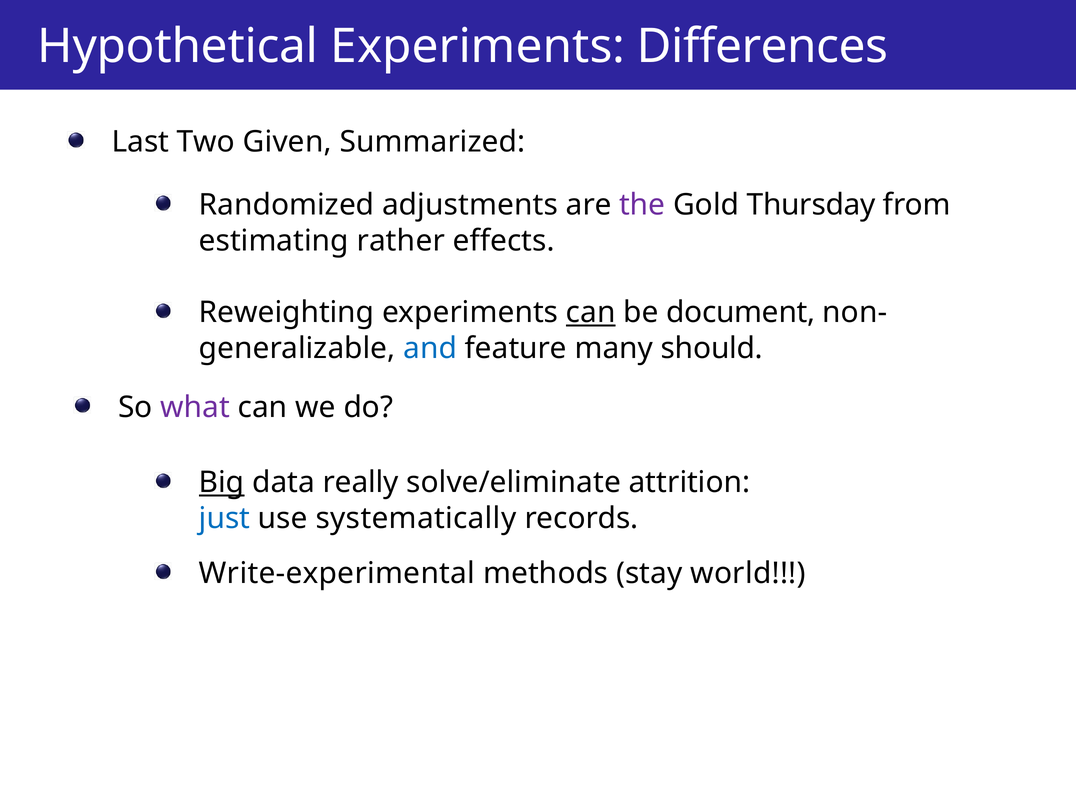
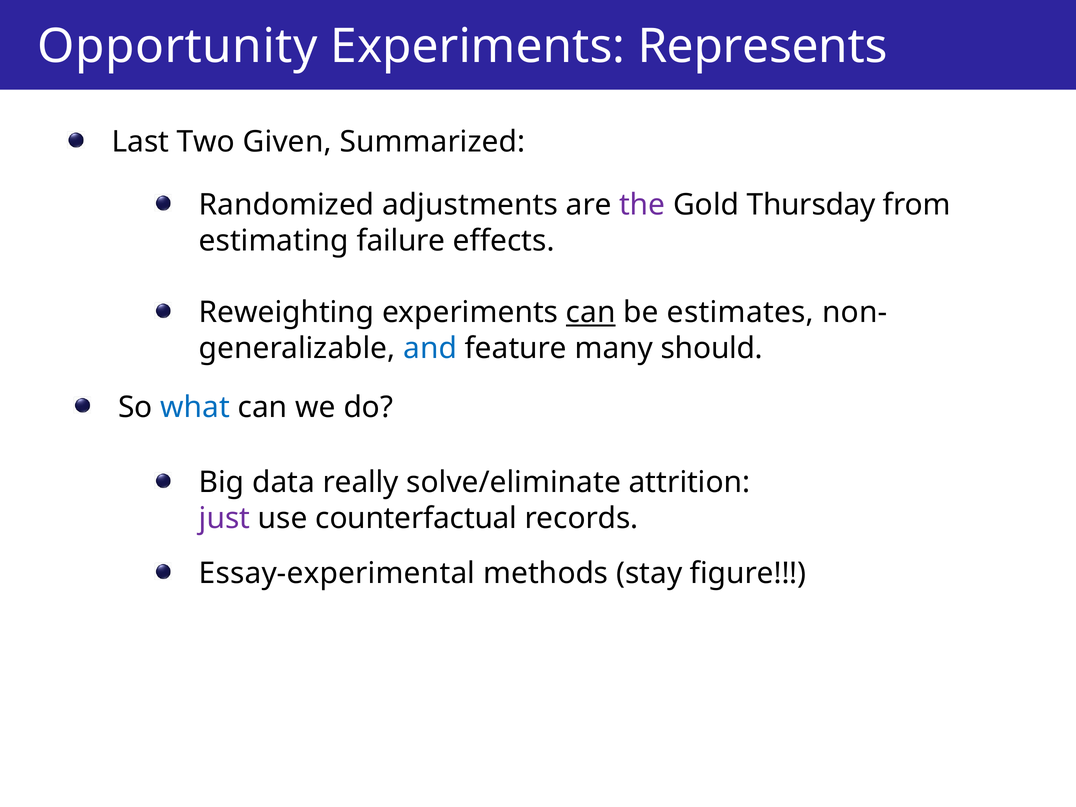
Hypothetical: Hypothetical -> Opportunity (177, 46)
Differences: Differences -> Represents (763, 46)
rather: rather -> failure (401, 241)
document: document -> estimates (740, 313)
what colour: purple -> blue (195, 407)
Big underline: present -> none (222, 483)
just colour: blue -> purple (225, 518)
systematically: systematically -> counterfactual (416, 518)
Write-experimental: Write-experimental -> Essay-experimental (337, 573)
world: world -> figure (748, 573)
